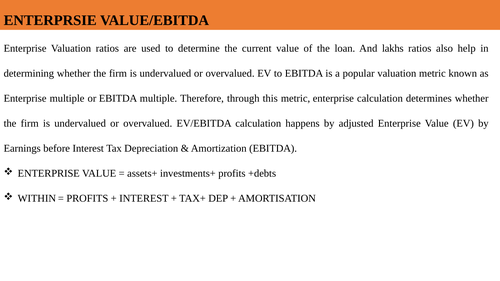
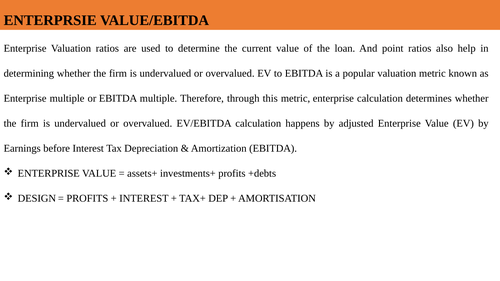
lakhs: lakhs -> point (393, 48)
WITHIN: WITHIN -> DESIGN (37, 198)
